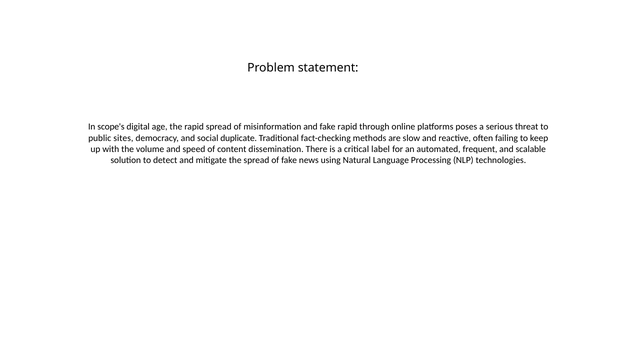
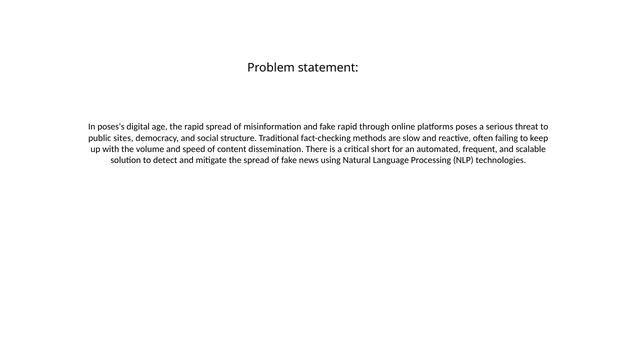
scope's: scope's -> poses's (111, 127)
duplicate: duplicate -> structure (239, 138)
label: label -> short (381, 149)
